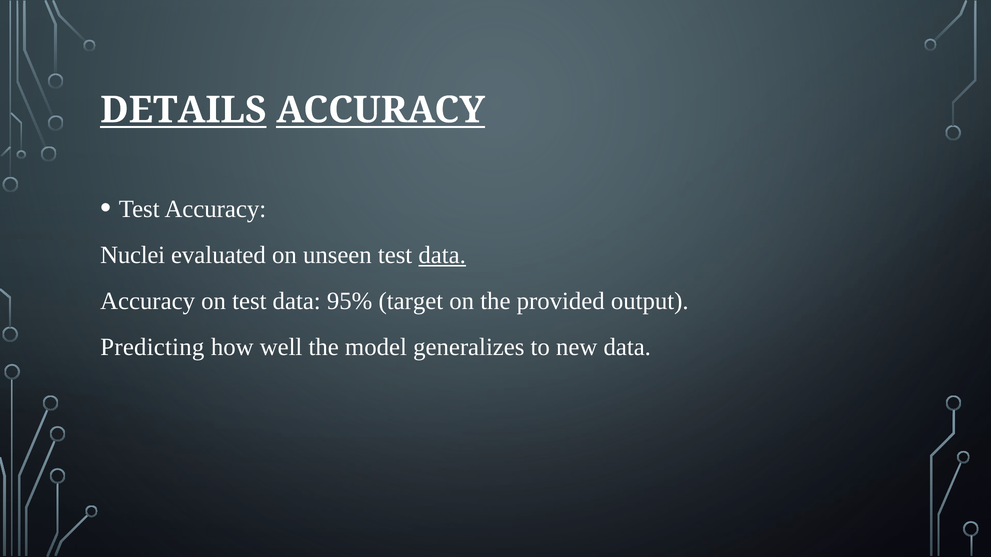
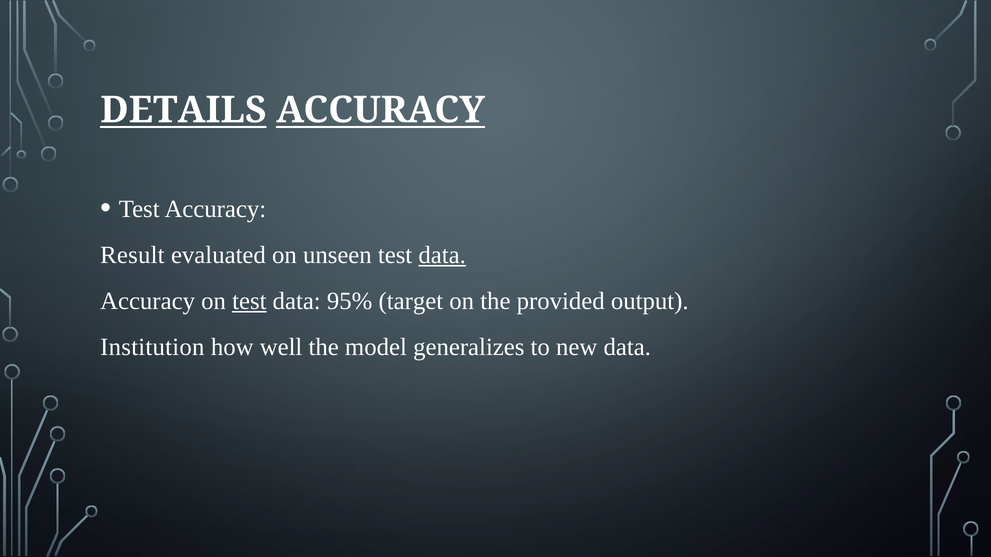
Nuclei: Nuclei -> Result (132, 255)
test underline: none -> present (249, 301)
Predicting: Predicting -> Institution (152, 347)
